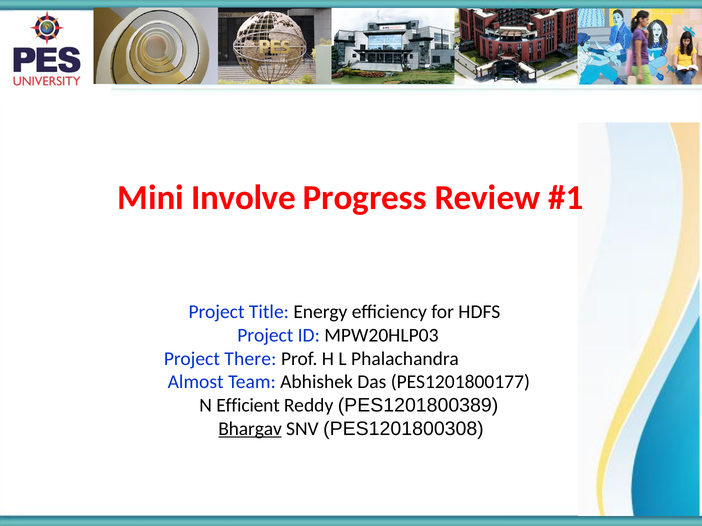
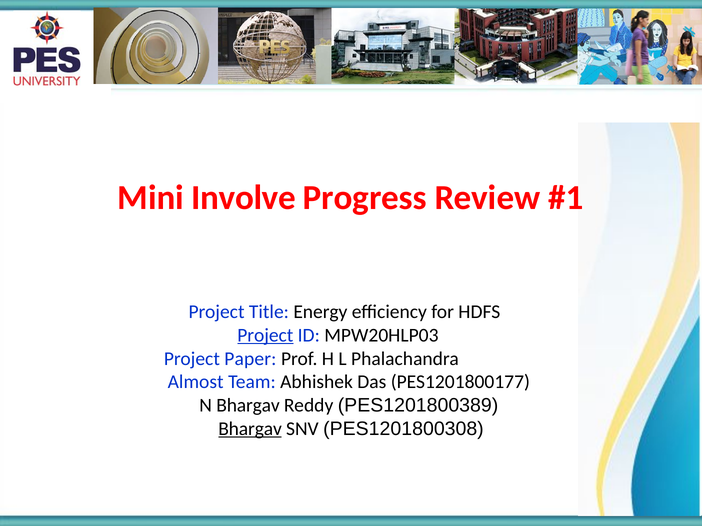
Project underline: none -> present (265, 336)
There: There -> Paper (250, 359)
N Efficient: Efficient -> Bhargav (248, 406)
